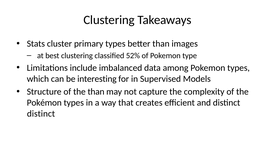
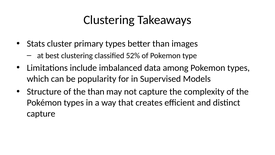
interesting: interesting -> popularity (97, 79)
distinct: distinct -> capture (41, 114)
